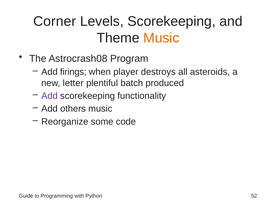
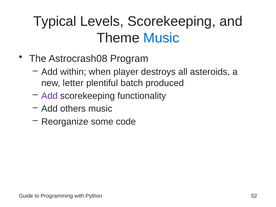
Corner: Corner -> Typical (55, 21)
Music colour: orange -> blue (161, 38)
firings: firings -> within (73, 72)
